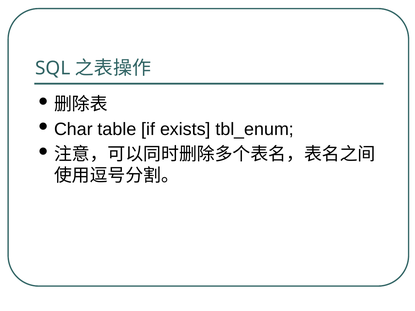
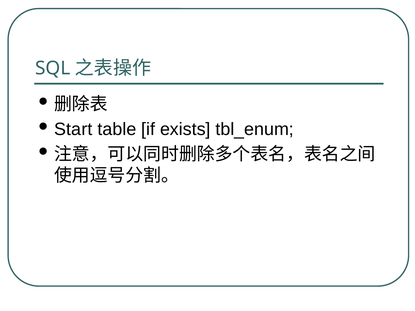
Char: Char -> Start (73, 129)
